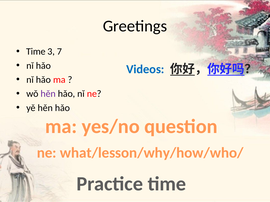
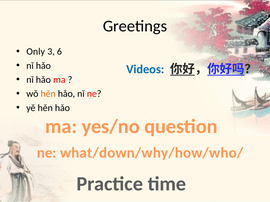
Time: Time -> Only (36, 52)
7: 7 -> 6 (59, 52)
hěn colour: purple -> orange (48, 94)
what/lesson/why/how/who/: what/lesson/why/how/who/ -> what/down/why/how/who/ (152, 153)
